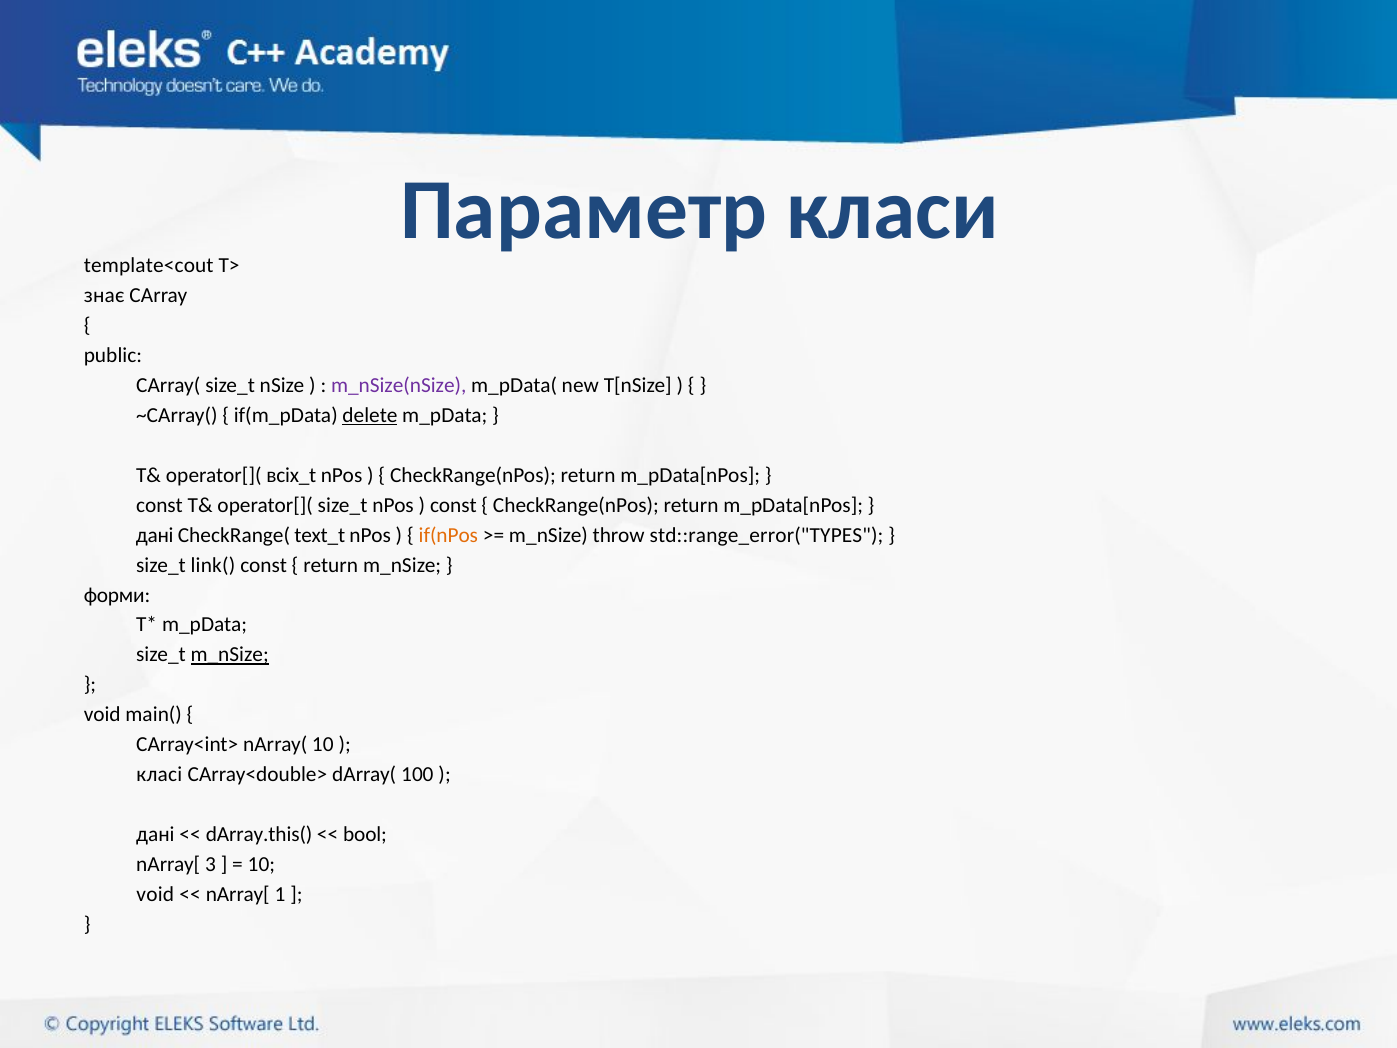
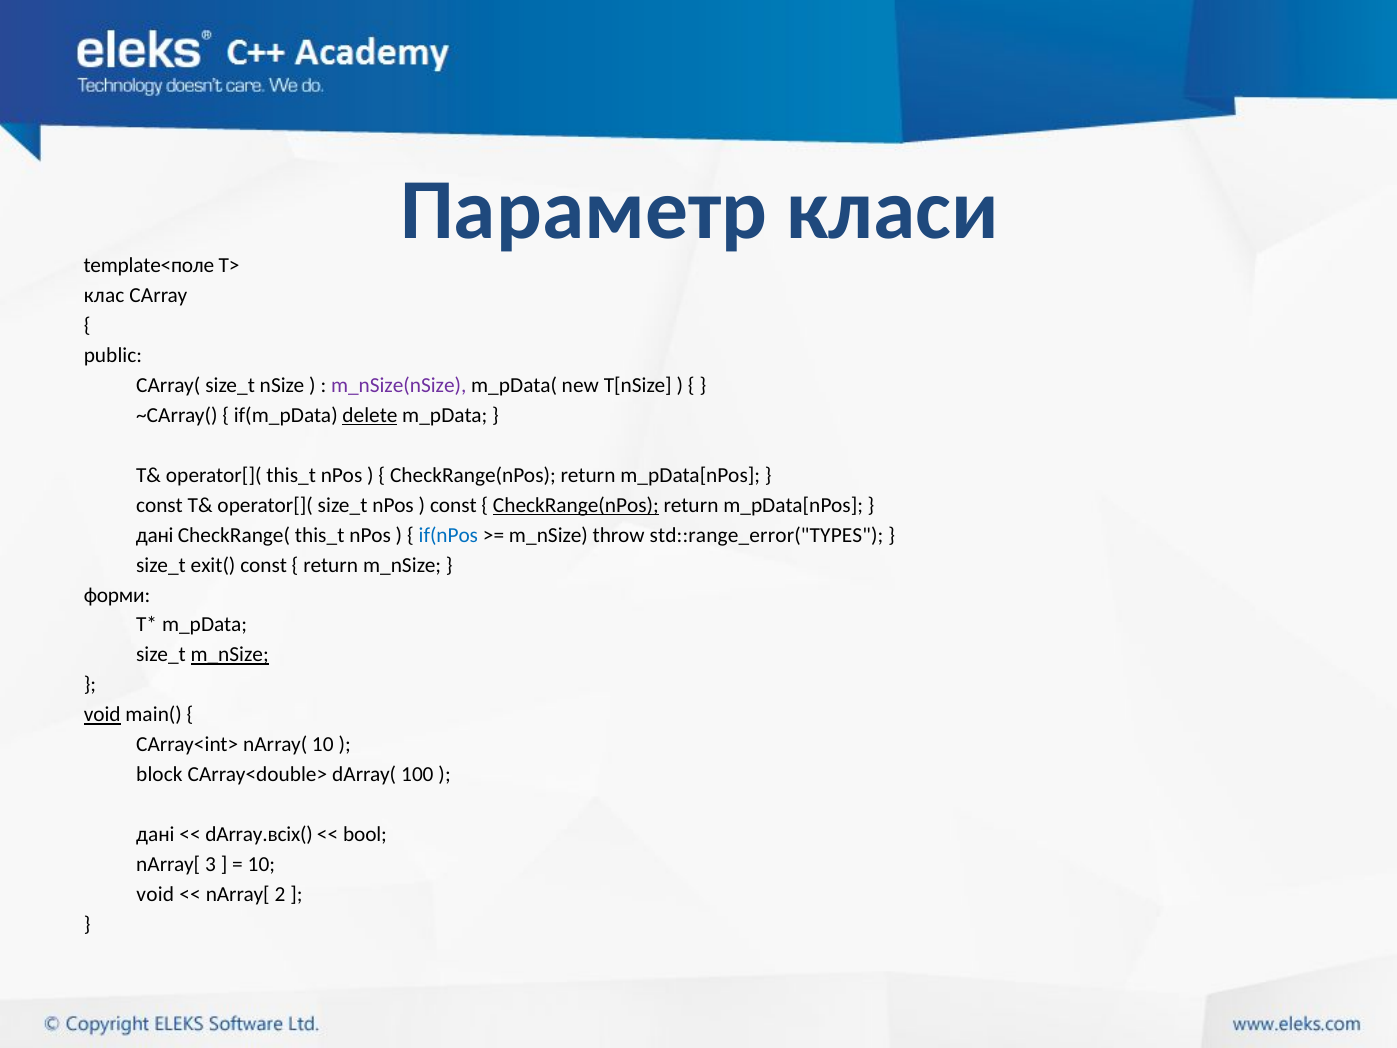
template<cout: template<cout -> template<поле (149, 266)
знає: знає -> клас (104, 296)
operator[]( всіх_t: всіх_t -> this_t (291, 475)
CheckRange(nPos underline: none -> present (576, 505)
CheckRange( text_t: text_t -> this_t (320, 535)
if(nPos colour: orange -> blue (448, 535)
link(: link( -> exit( (213, 565)
void underline: none -> present (102, 715)
класі: класі -> block (159, 774)
dArray.this(: dArray.this( -> dArray.всіх( (259, 834)
1: 1 -> 2 (280, 894)
